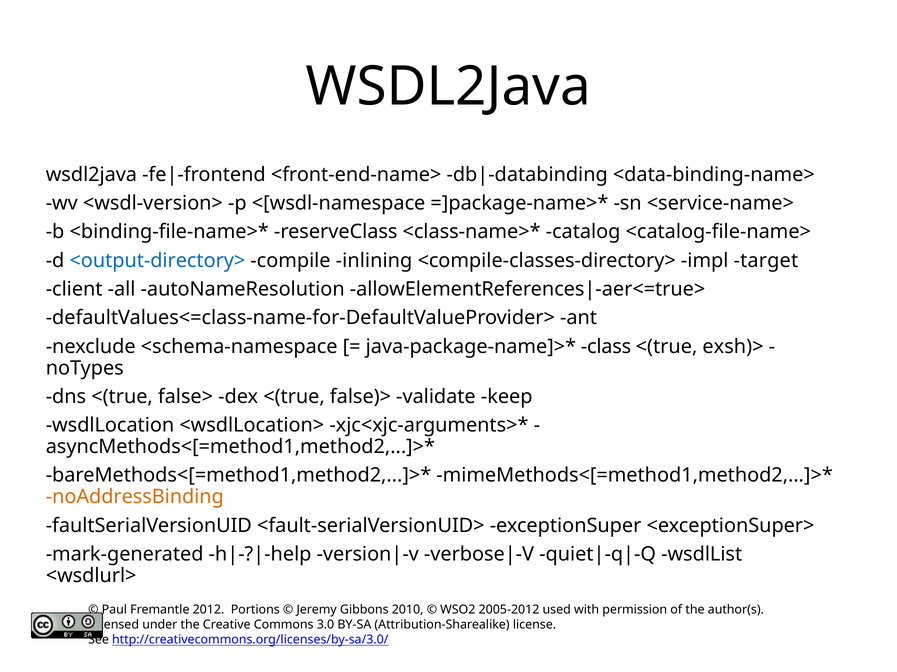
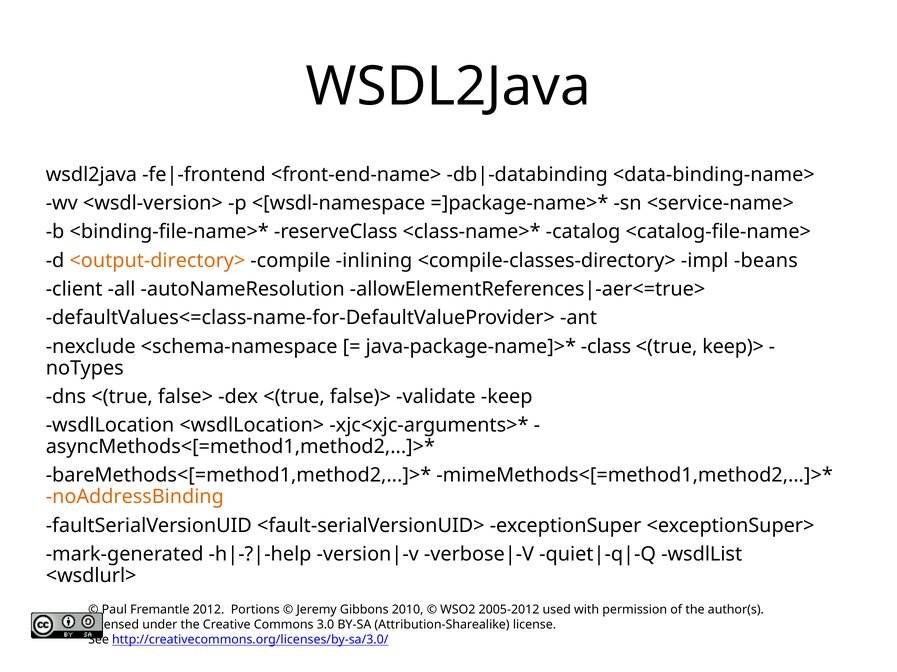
<output-directory> colour: blue -> orange (157, 261)
target: target -> beans (766, 261)
exsh)>: exsh)> -> keep)> (733, 347)
